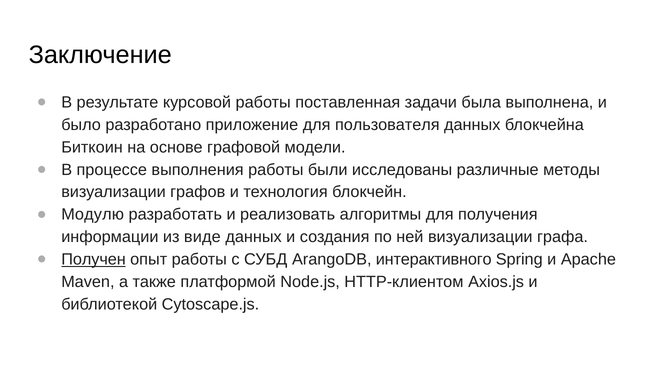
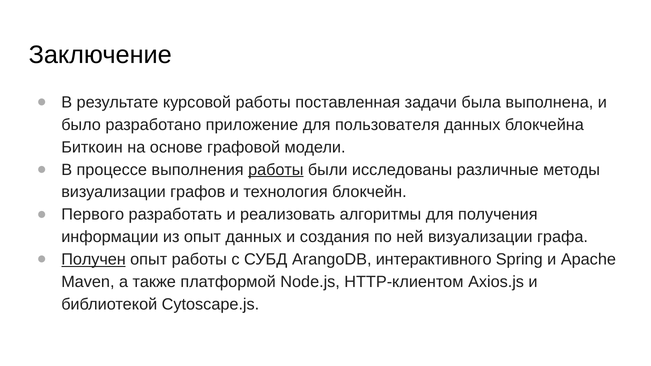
работы underline: none -> present (276, 170)
Модулю: Модулю -> Первого (93, 215)
из виде: виде -> опыт (202, 237)
